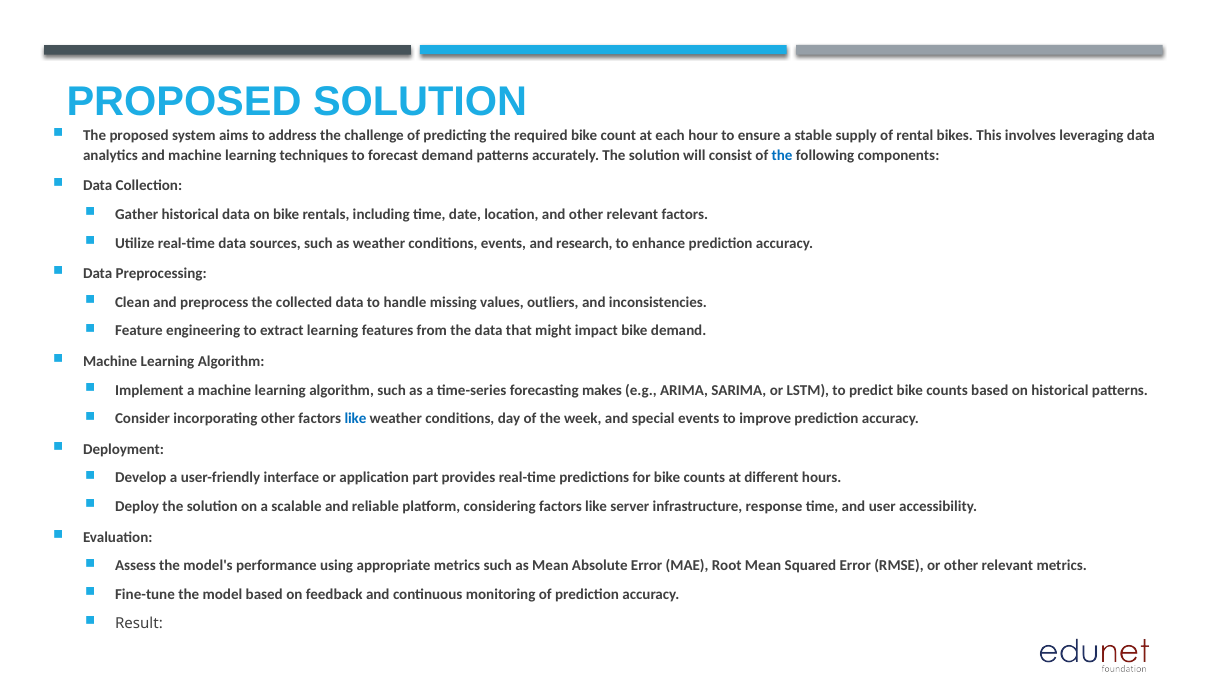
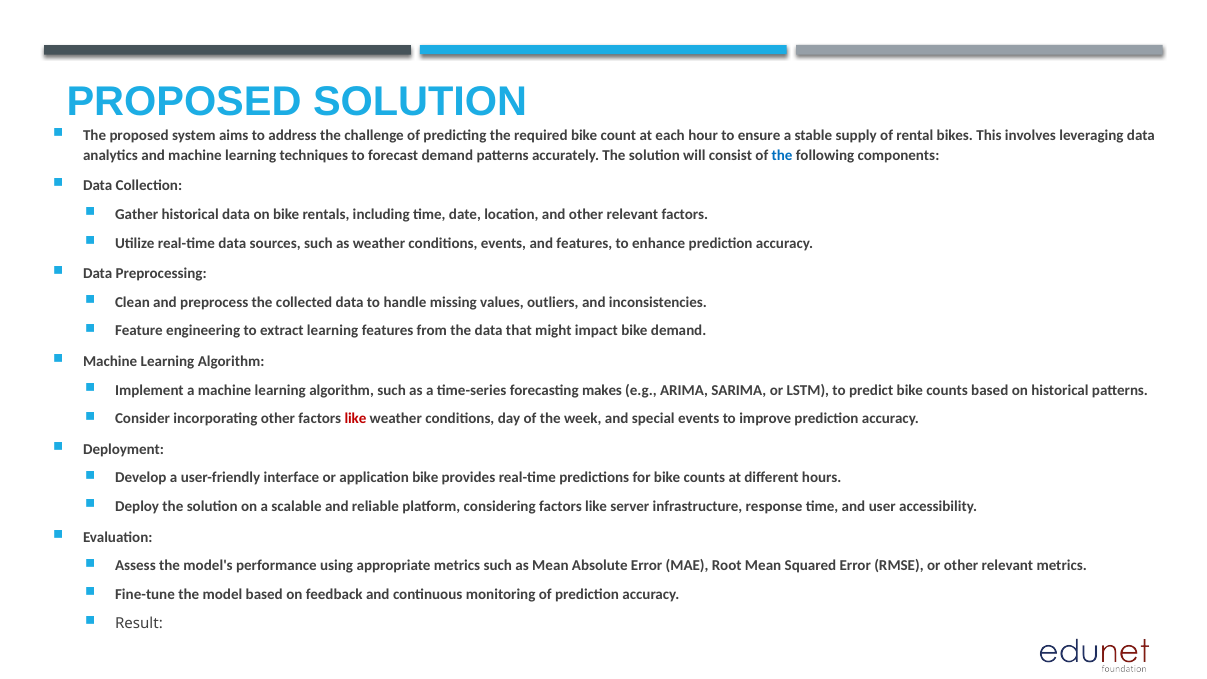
and research: research -> features (584, 243)
like colour: blue -> red (355, 419)
application part: part -> bike (425, 478)
